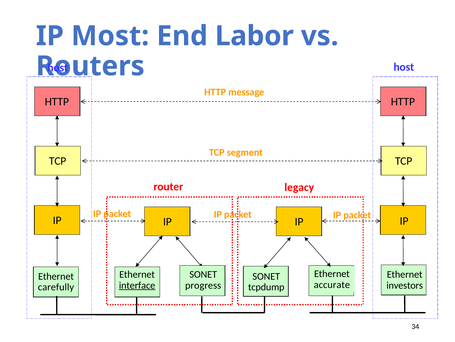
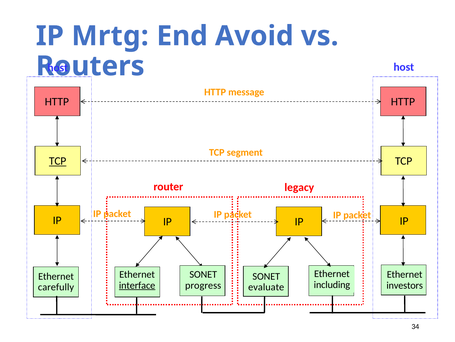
Most: Most -> Mrtg (110, 36)
Labor: Labor -> Avoid (254, 36)
TCP underline: none -> present (58, 161)
accurate: accurate -> including (332, 284)
tcpdump: tcpdump -> evaluate (266, 287)
